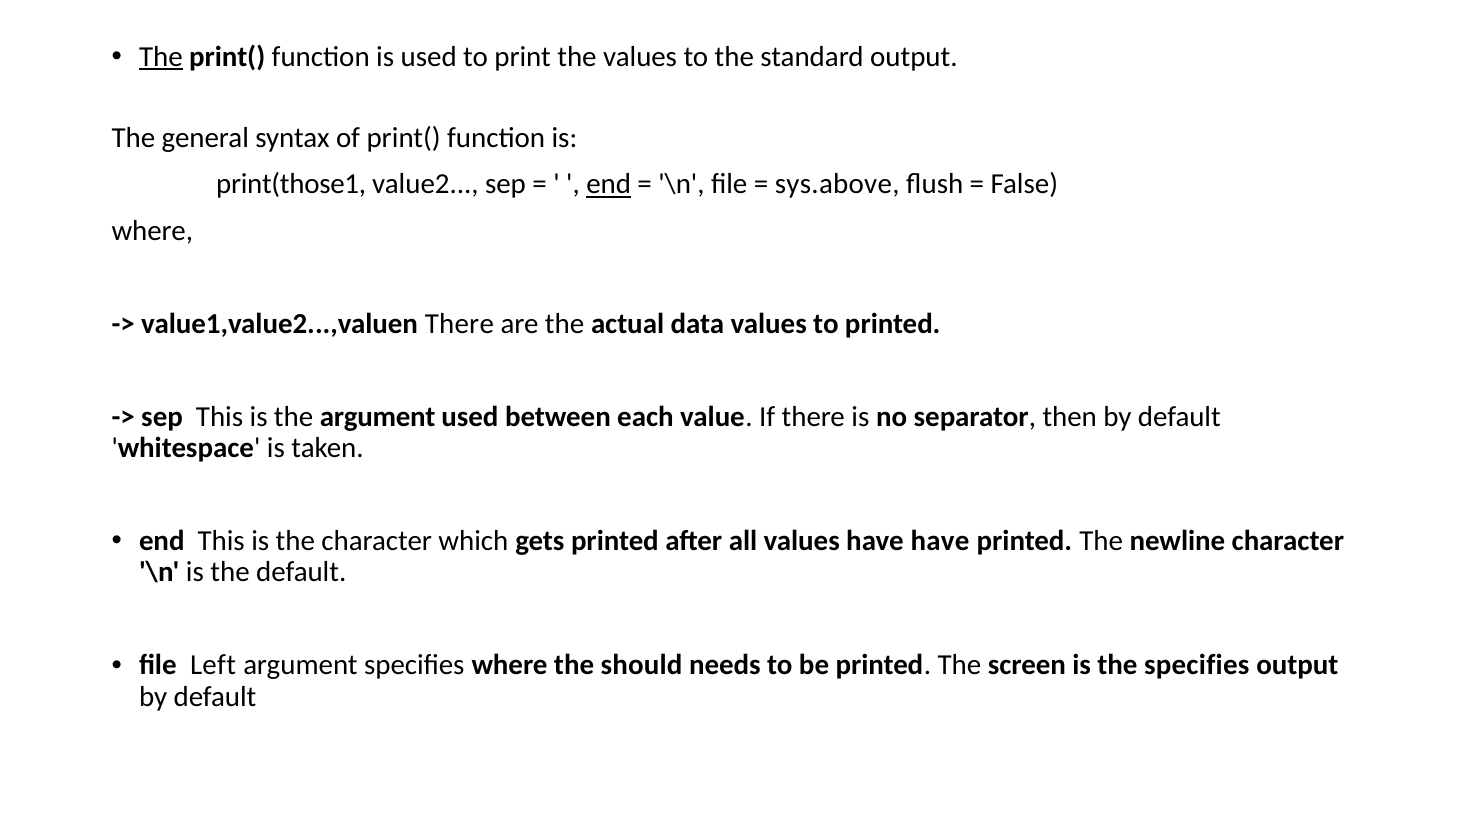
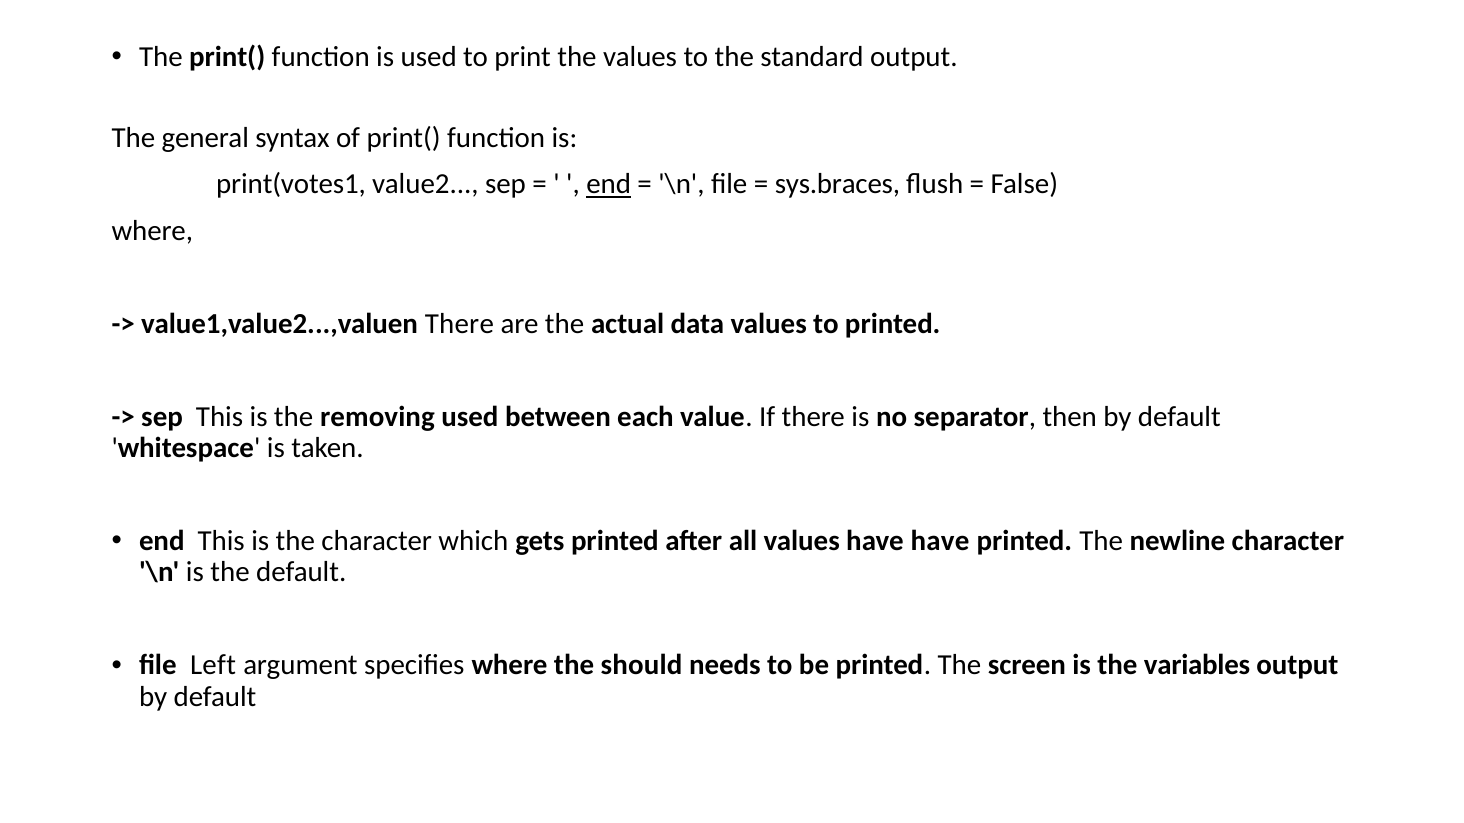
The underline: present -> none (161, 57)
print(those1: print(those1 -> print(votes1 (291, 184)
sys.above: sys.above -> sys.braces (837, 184)
the argument: argument -> removing (377, 417)
the specifies: specifies -> variables (1197, 666)
